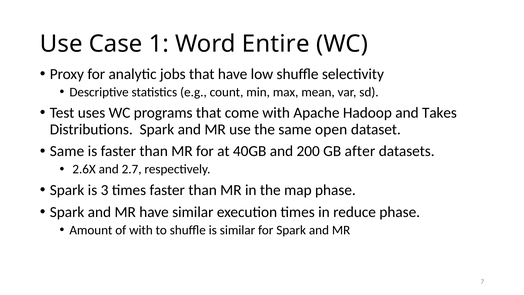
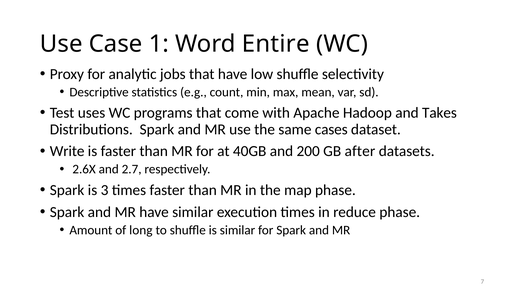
open: open -> cases (331, 129)
Same: Same -> Write (67, 151)
of with: with -> long (141, 230)
